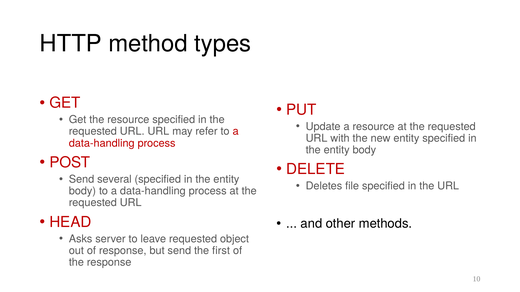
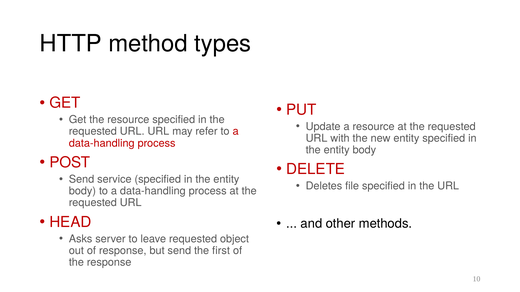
several: several -> service (114, 180)
